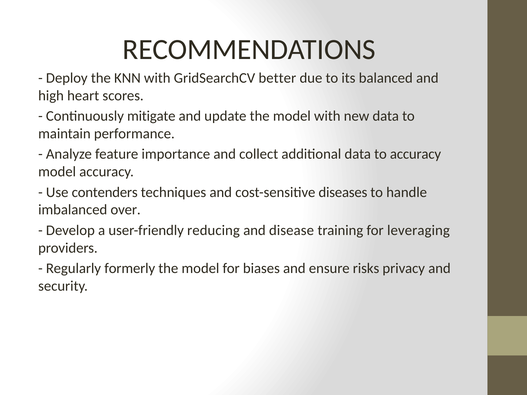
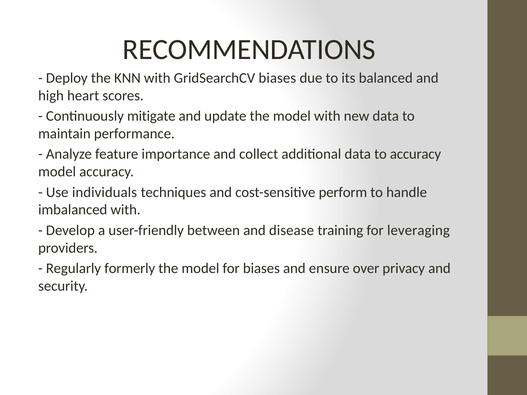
GridSearchCV better: better -> biases (277, 78)
contenders: contenders -> individuals (105, 192)
diseases: diseases -> perform (343, 192)
imbalanced over: over -> with (126, 210)
reducing: reducing -> between (214, 230)
risks: risks -> over (366, 269)
